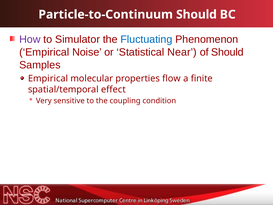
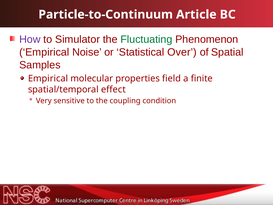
Particle-to-Continuum Should: Should -> Article (196, 14)
Fluctuating colour: blue -> green (146, 39)
Near: Near -> Over (182, 52)
of Should: Should -> Spatial (227, 52)
flow: flow -> field (172, 78)
